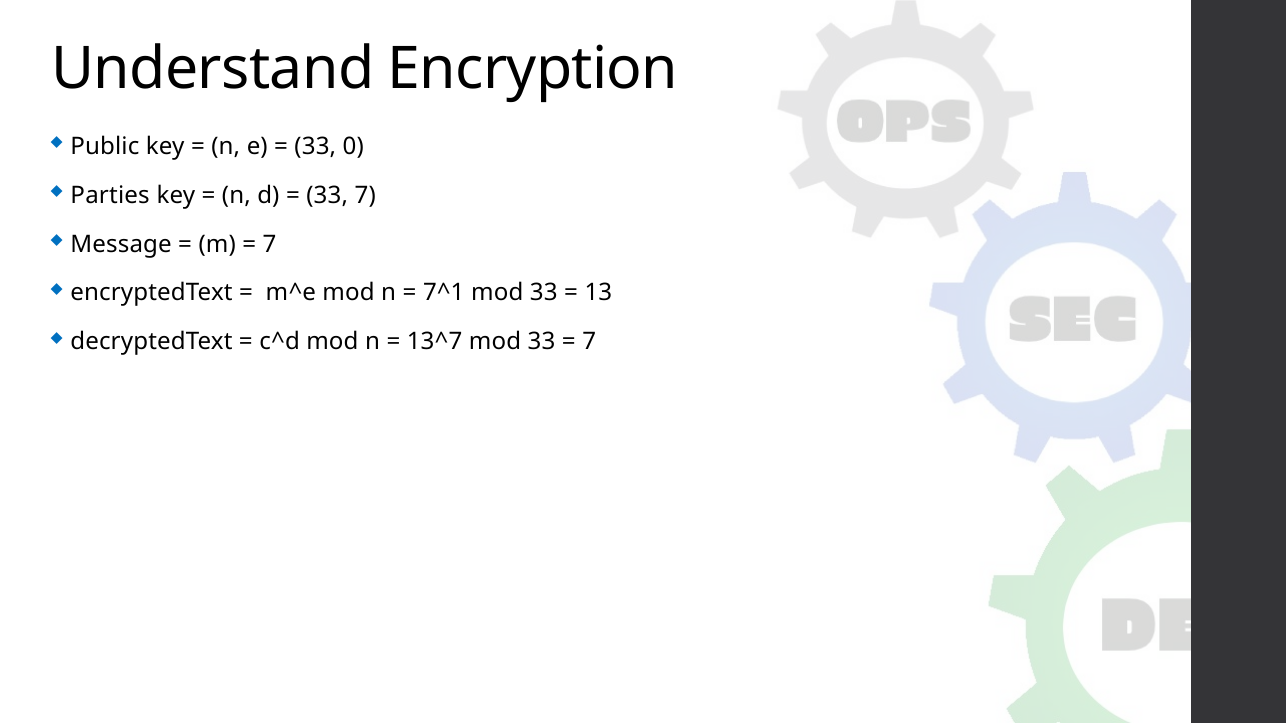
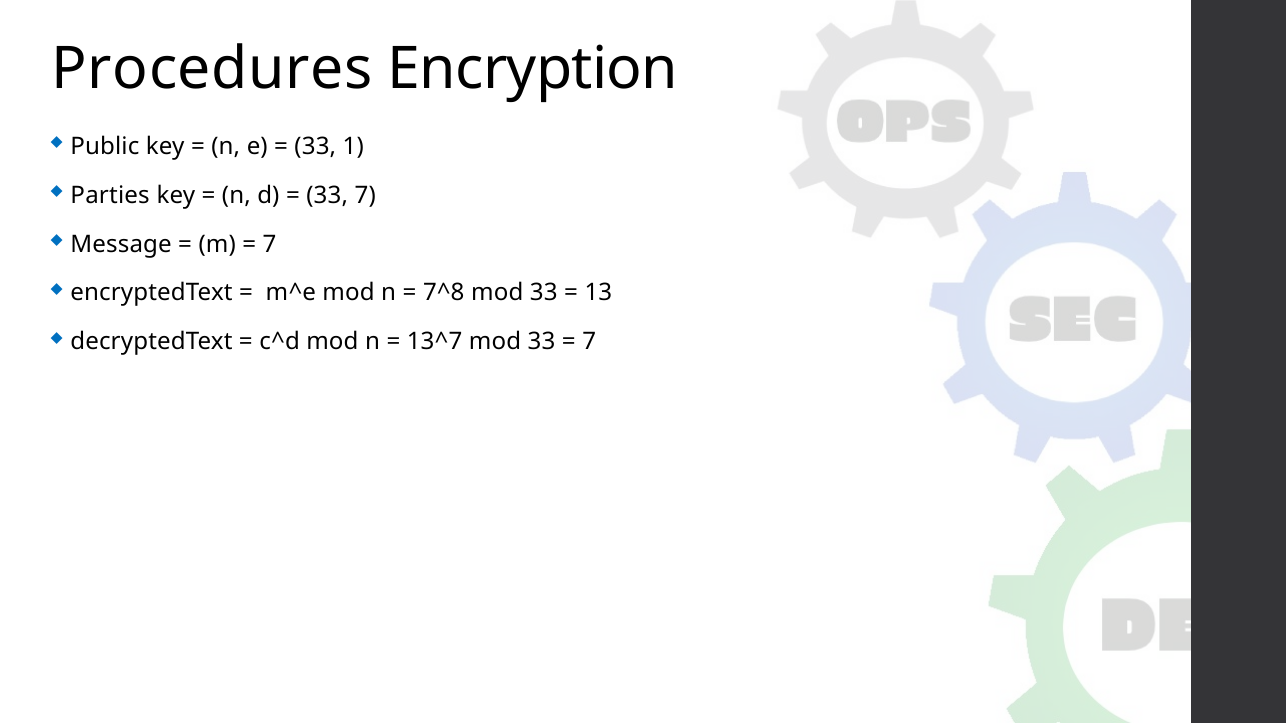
Understand: Understand -> Procedures (212, 69)
0: 0 -> 1 (353, 146)
7^1: 7^1 -> 7^8 (444, 293)
